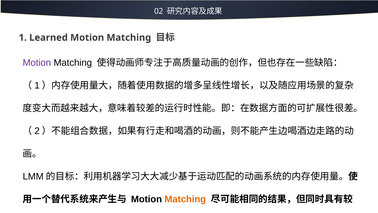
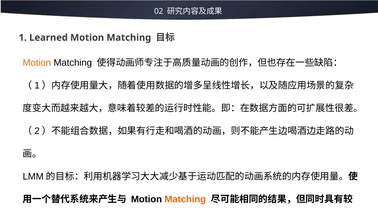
Motion colour: purple -> orange (37, 63)
